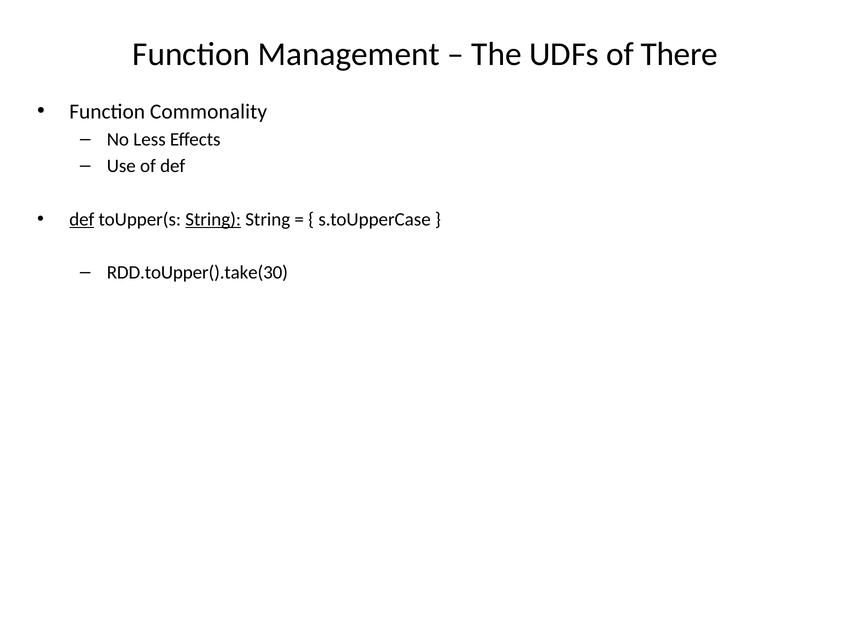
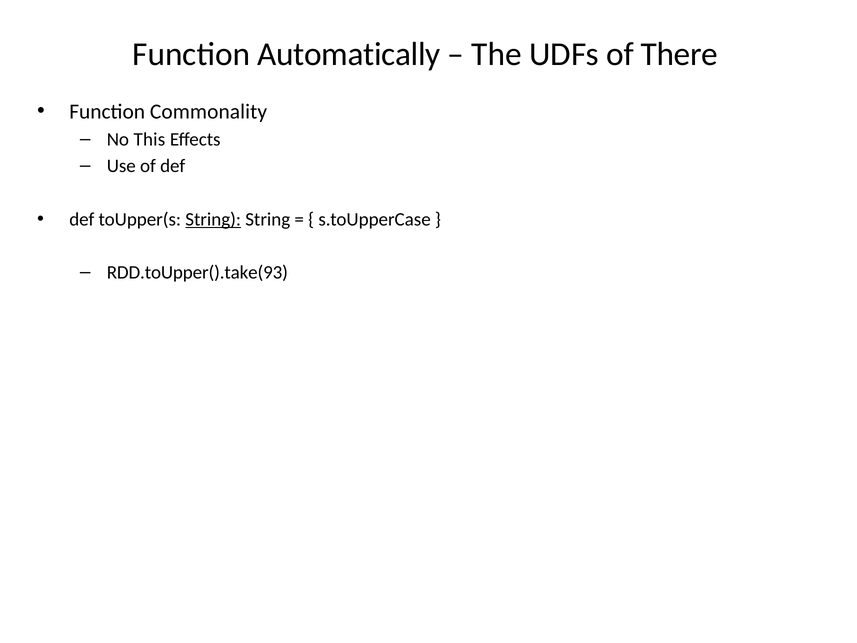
Management: Management -> Automatically (349, 54)
Less: Less -> This (149, 139)
def underline: present -> none (82, 219)
RDD.toUpper().take(30: RDD.toUpper().take(30 -> RDD.toUpper().take(93 (197, 272)
